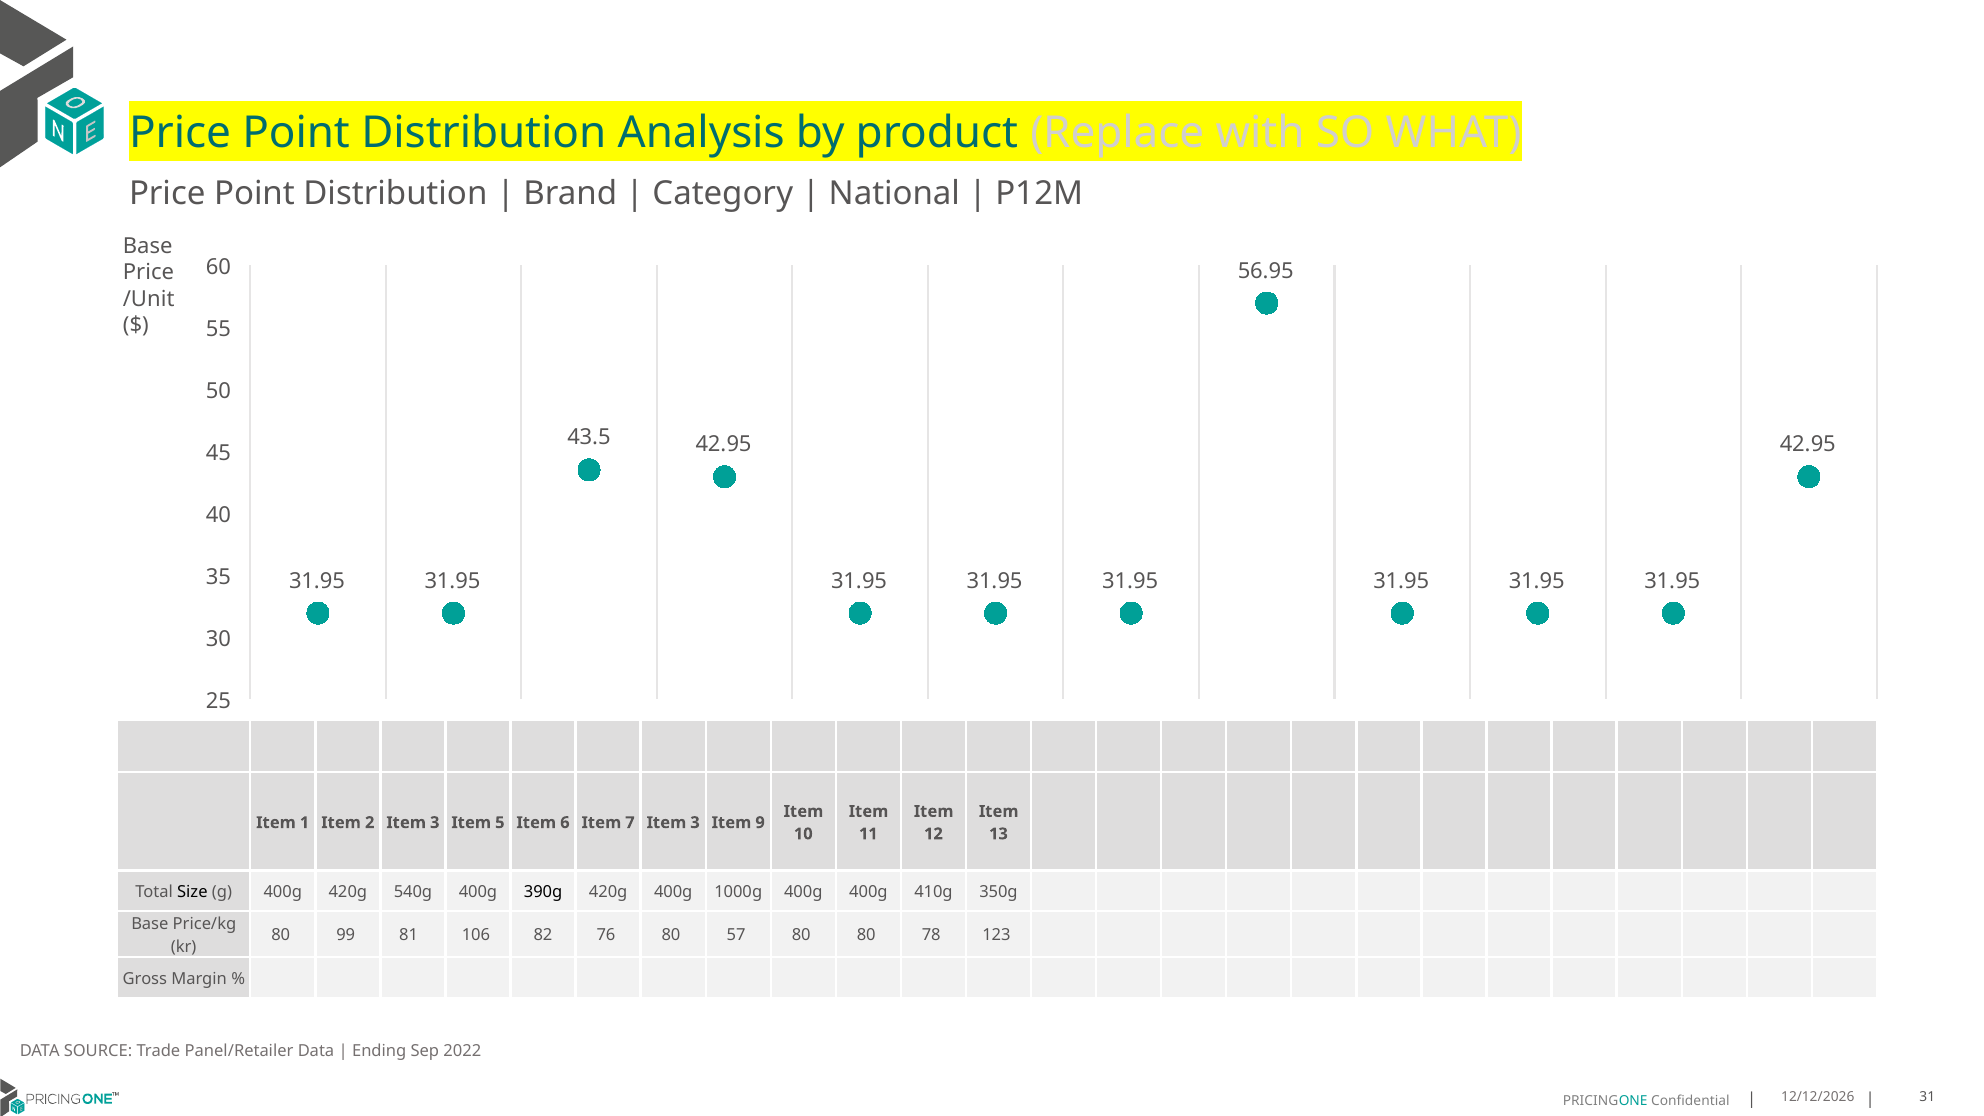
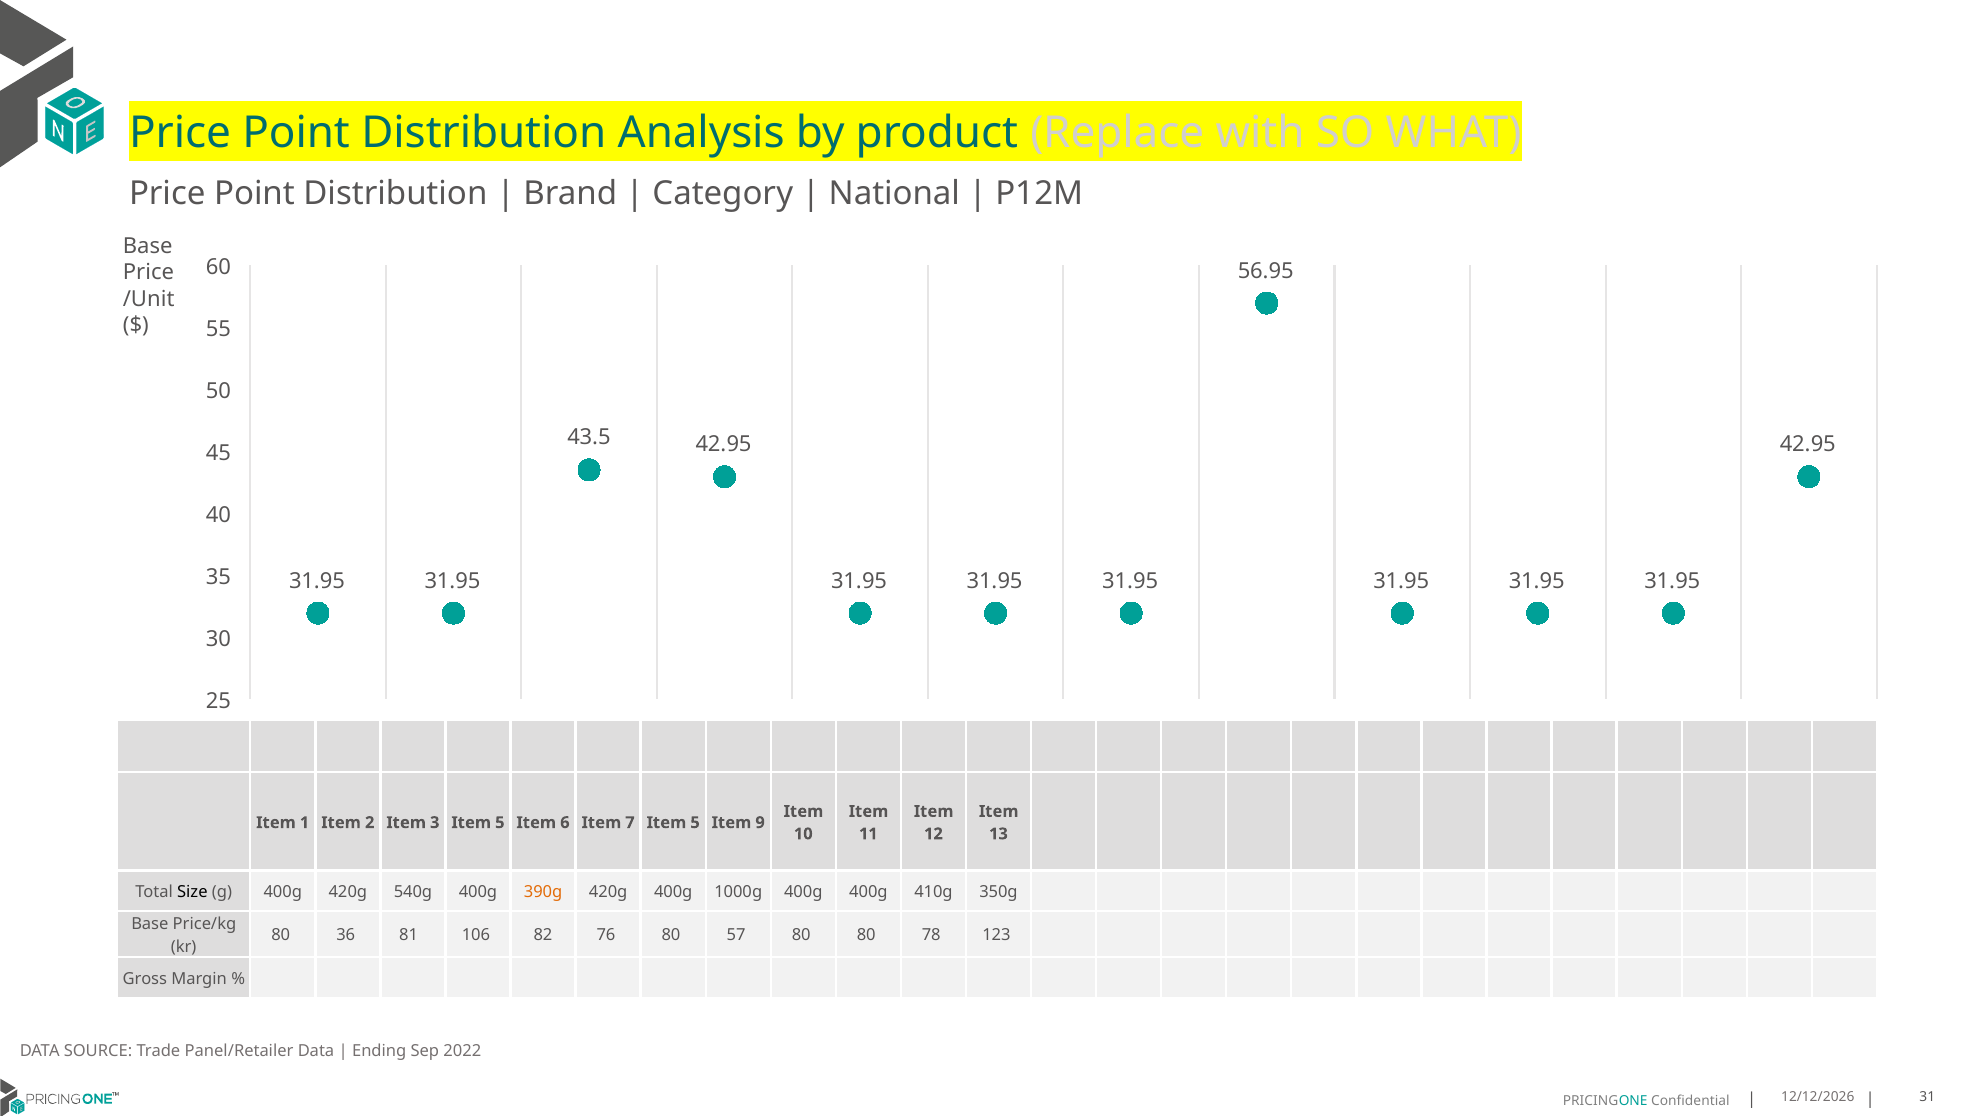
7 Item 3: 3 -> 5 (695, 823)
390g colour: black -> orange (543, 892)
99: 99 -> 36 (346, 936)
